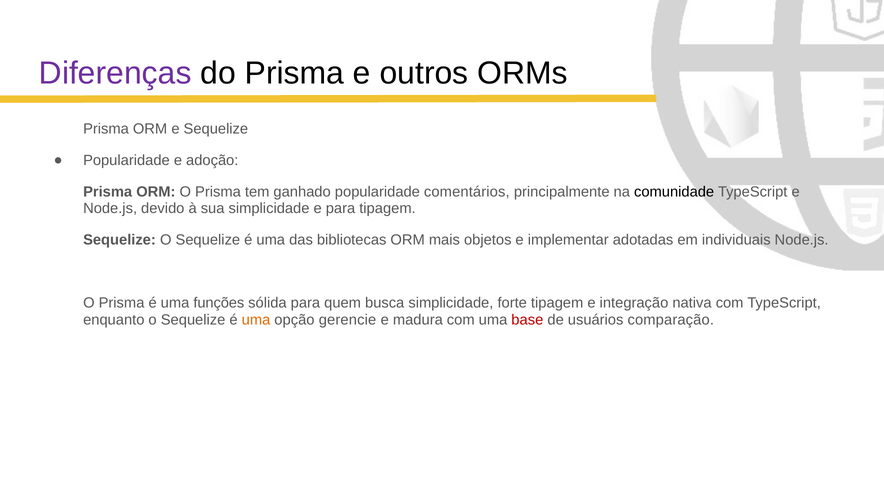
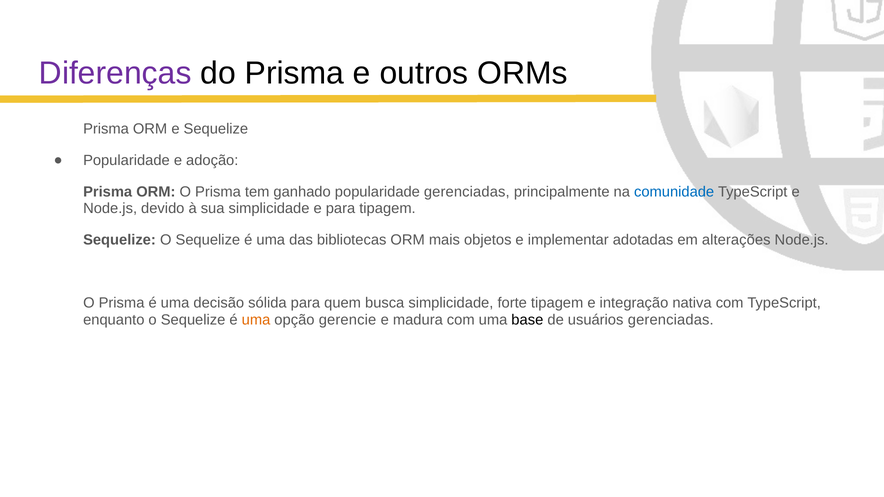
popularidade comentários: comentários -> gerenciadas (467, 192)
comunidade colour: black -> blue (674, 192)
individuais: individuais -> alterações (736, 240)
funções: funções -> decisão (219, 303)
base colour: red -> black (527, 320)
usuários comparação: comparação -> gerenciadas (671, 320)
